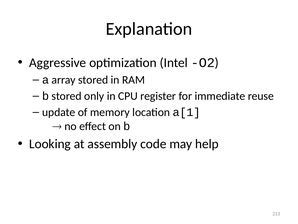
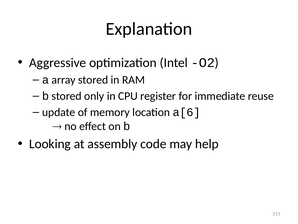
a[1: a[1 -> a[6 (187, 112)
